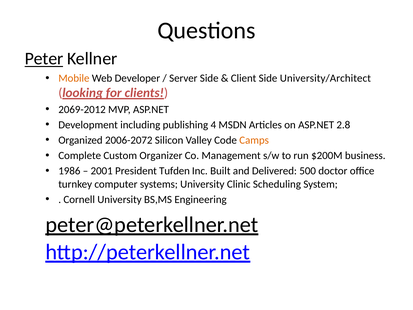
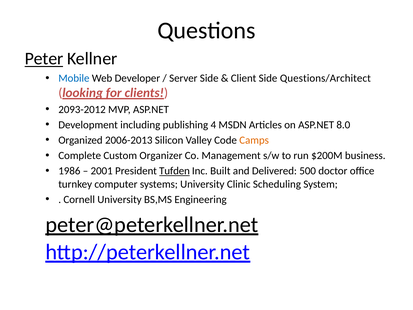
Mobile colour: orange -> blue (74, 78)
University/Architect: University/Architect -> Questions/Architect (325, 78)
2069-2012: 2069-2012 -> 2093-2012 (82, 109)
2.8: 2.8 -> 8.0 (343, 125)
2006-2072: 2006-2072 -> 2006-2013 (129, 140)
Tufden underline: none -> present (174, 171)
